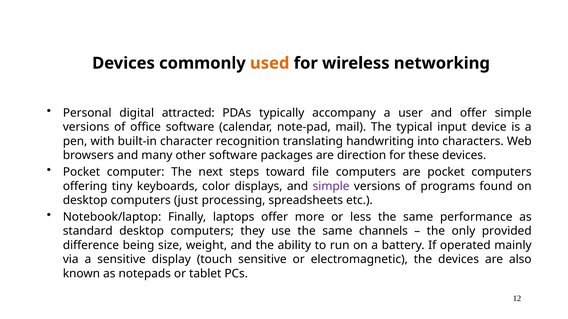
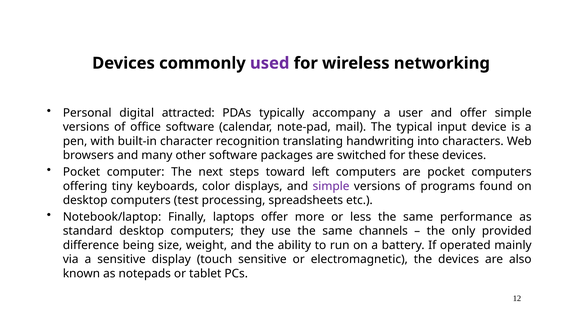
used colour: orange -> purple (270, 63)
direction: direction -> switched (362, 156)
file: file -> left (320, 172)
just: just -> test (186, 201)
